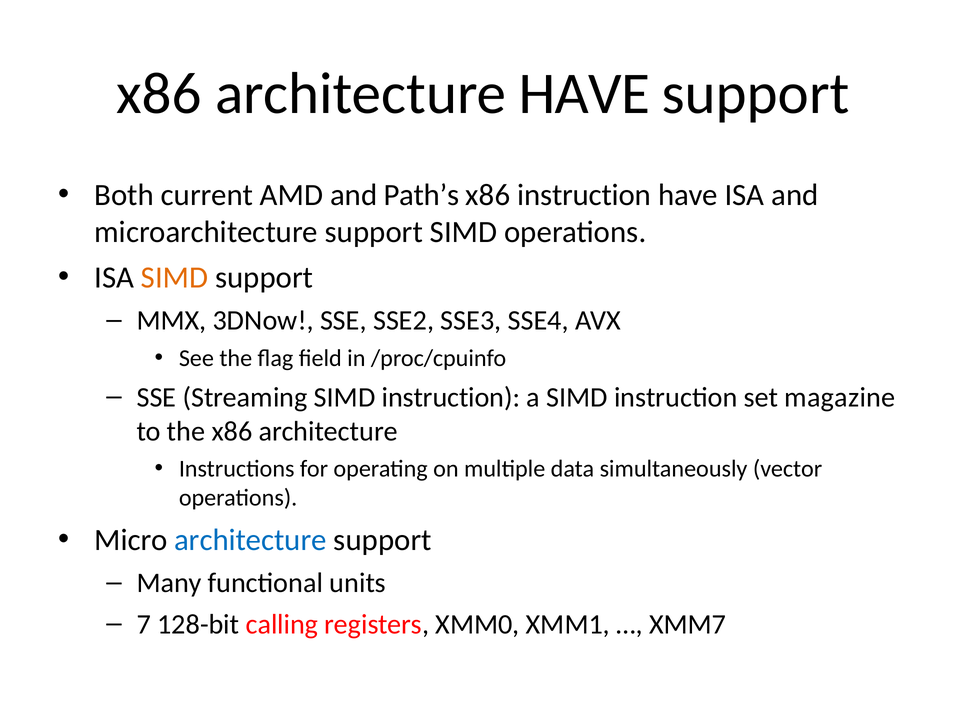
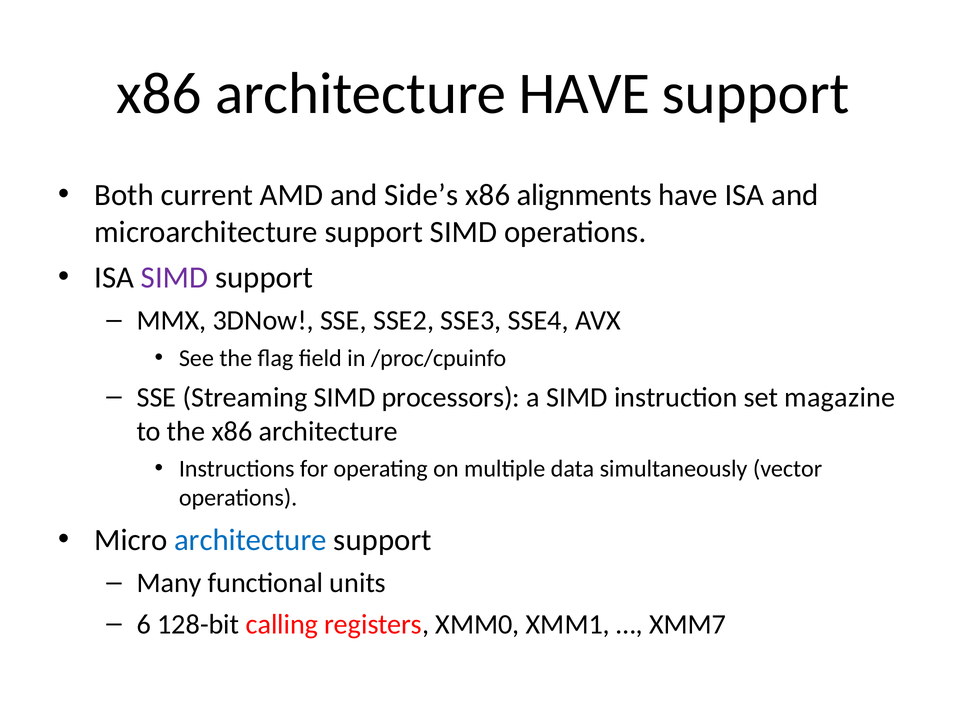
Path’s: Path’s -> Side’s (421, 195)
x86 instruction: instruction -> alignments (584, 195)
SIMD colour: orange -> purple (175, 277)
Streaming SIMD instruction: instruction -> processors (451, 397)
7: 7 -> 6 (144, 624)
